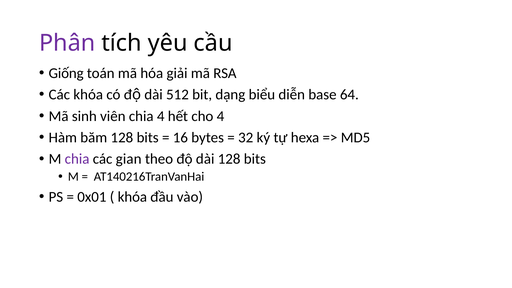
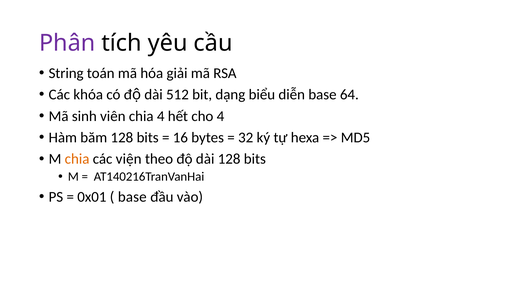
Giống: Giống -> String (66, 73)
chia colour: purple -> orange (77, 159)
gian: gian -> viện (129, 159)
khóa: khóa -> base (132, 197)
